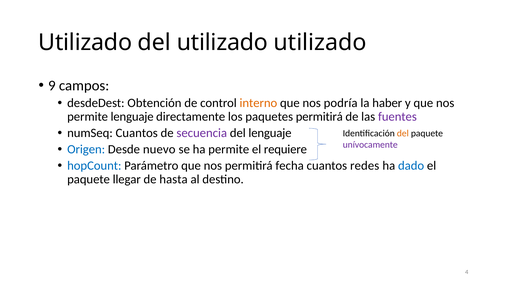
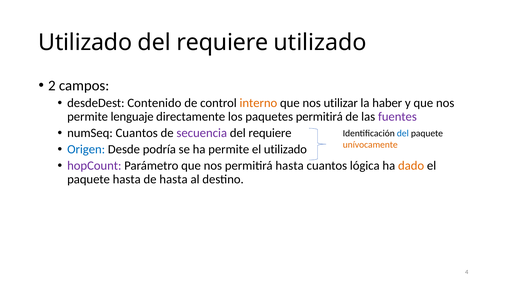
utilizado: utilizado -> requiere (222, 43)
9: 9 -> 2 (52, 86)
Obtención: Obtención -> Contenido (154, 103)
podría: podría -> utilizar (341, 103)
lenguaje: lenguaje -> requiere (270, 133)
del colour: orange -> blue (403, 133)
unívocamente colour: purple -> orange (370, 145)
nuevo: nuevo -> podría (159, 150)
el requiere: requiere -> utilizado (285, 150)
hopCount colour: blue -> purple (94, 166)
permitirá fecha: fecha -> hasta (290, 166)
redes: redes -> lógica (365, 166)
dado colour: blue -> orange (411, 166)
paquete llegar: llegar -> hasta (127, 180)
